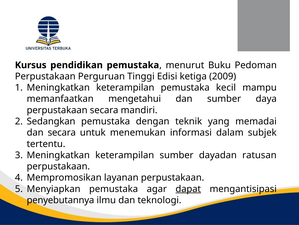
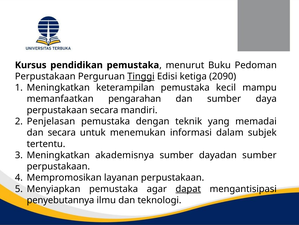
Tinggi underline: none -> present (141, 76)
2009: 2009 -> 2090 (223, 76)
mengetahui: mengetahui -> pengarahan (135, 99)
Sedangkan: Sedangkan -> Penjelasan (51, 121)
keterampilan: keterampilan -> akademisnya (125, 155)
dayadan ratusan: ratusan -> sumber (259, 155)
